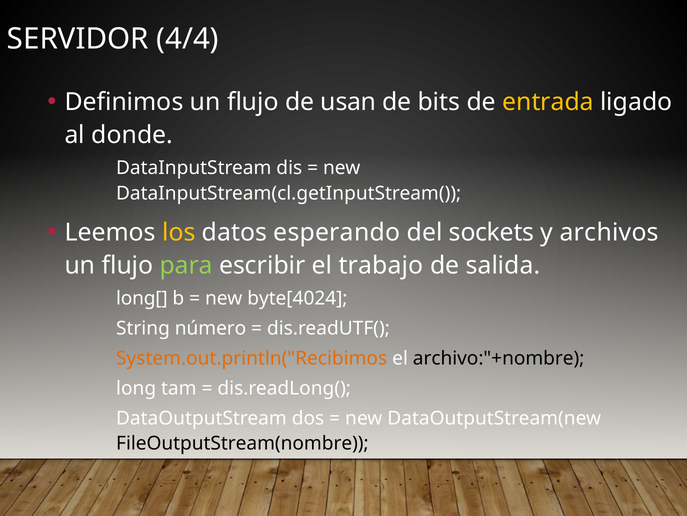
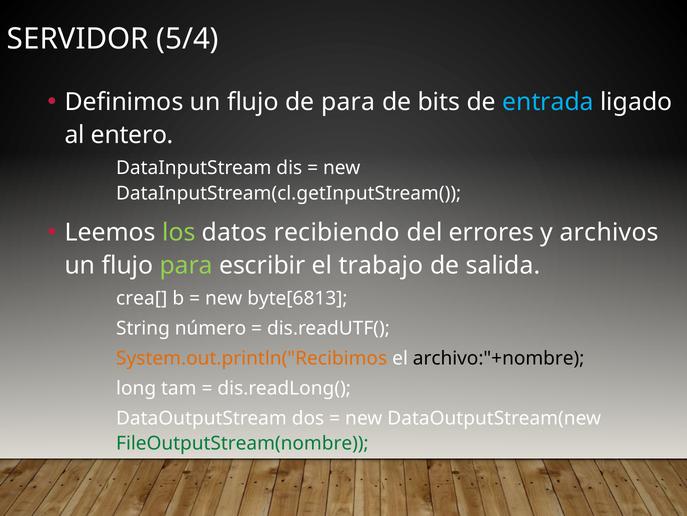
4/4: 4/4 -> 5/4 (188, 39)
de usan: usan -> para (348, 102)
entrada colour: yellow -> light blue (548, 102)
donde: donde -> entero (132, 135)
los colour: yellow -> light green (179, 232)
esperando: esperando -> recibiendo (337, 232)
sockets: sockets -> errores (491, 232)
long[: long[ -> crea[ (142, 298)
byte[4024: byte[4024 -> byte[6813 (297, 298)
FileOutputStream(nombre colour: black -> green (242, 443)
